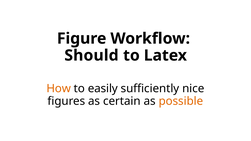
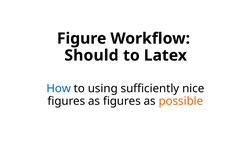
How colour: orange -> blue (59, 89)
easily: easily -> using (103, 89)
as certain: certain -> figures (122, 101)
